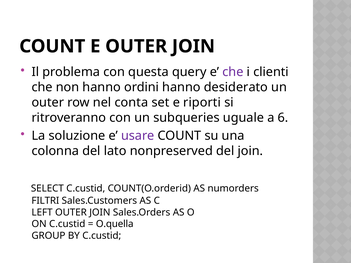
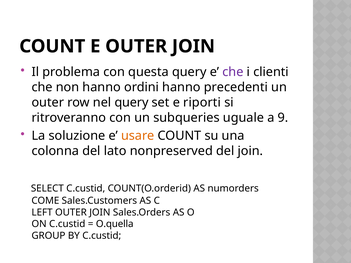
desiderato: desiderato -> precedenti (236, 87)
nel conta: conta -> query (132, 103)
6: 6 -> 9 (283, 118)
usare colour: purple -> orange (138, 136)
FILTRI: FILTRI -> COME (45, 201)
